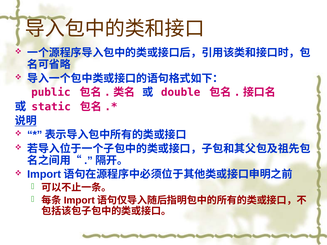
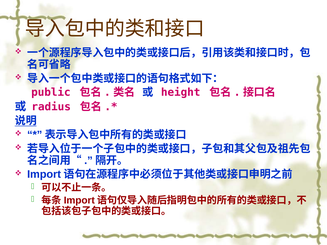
double: double -> height (181, 92)
static: static -> radius (51, 107)
